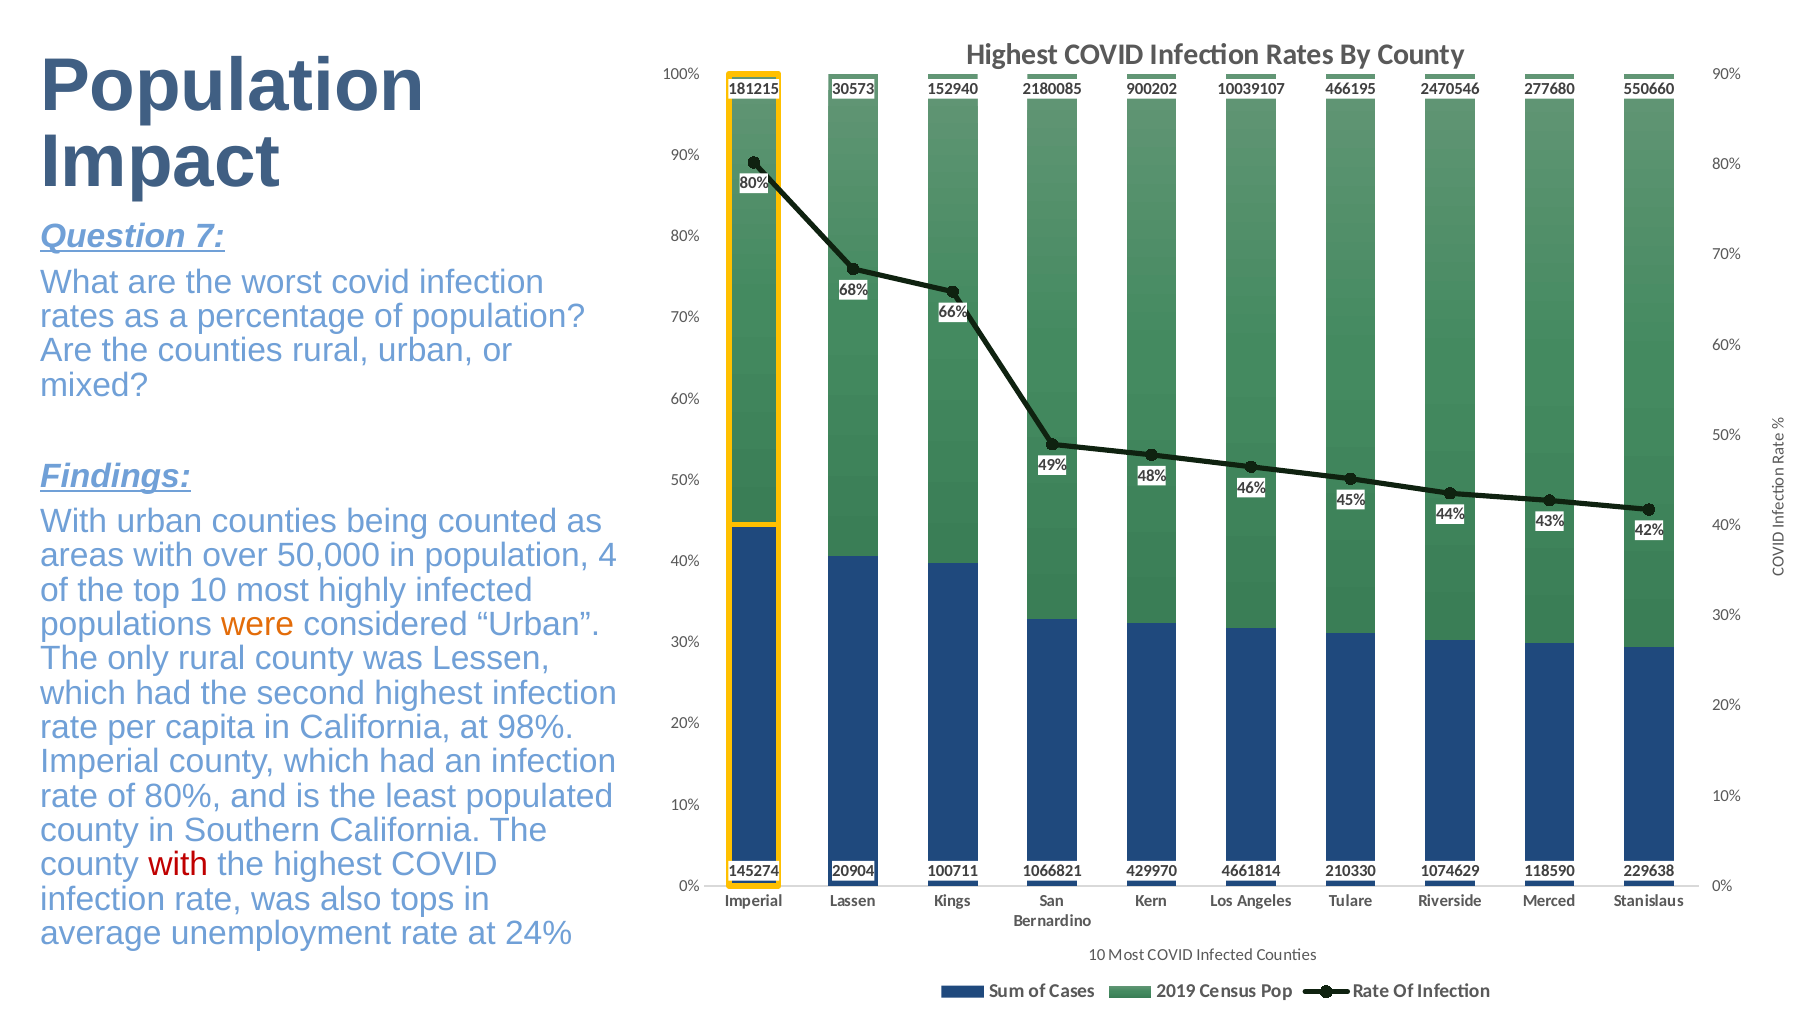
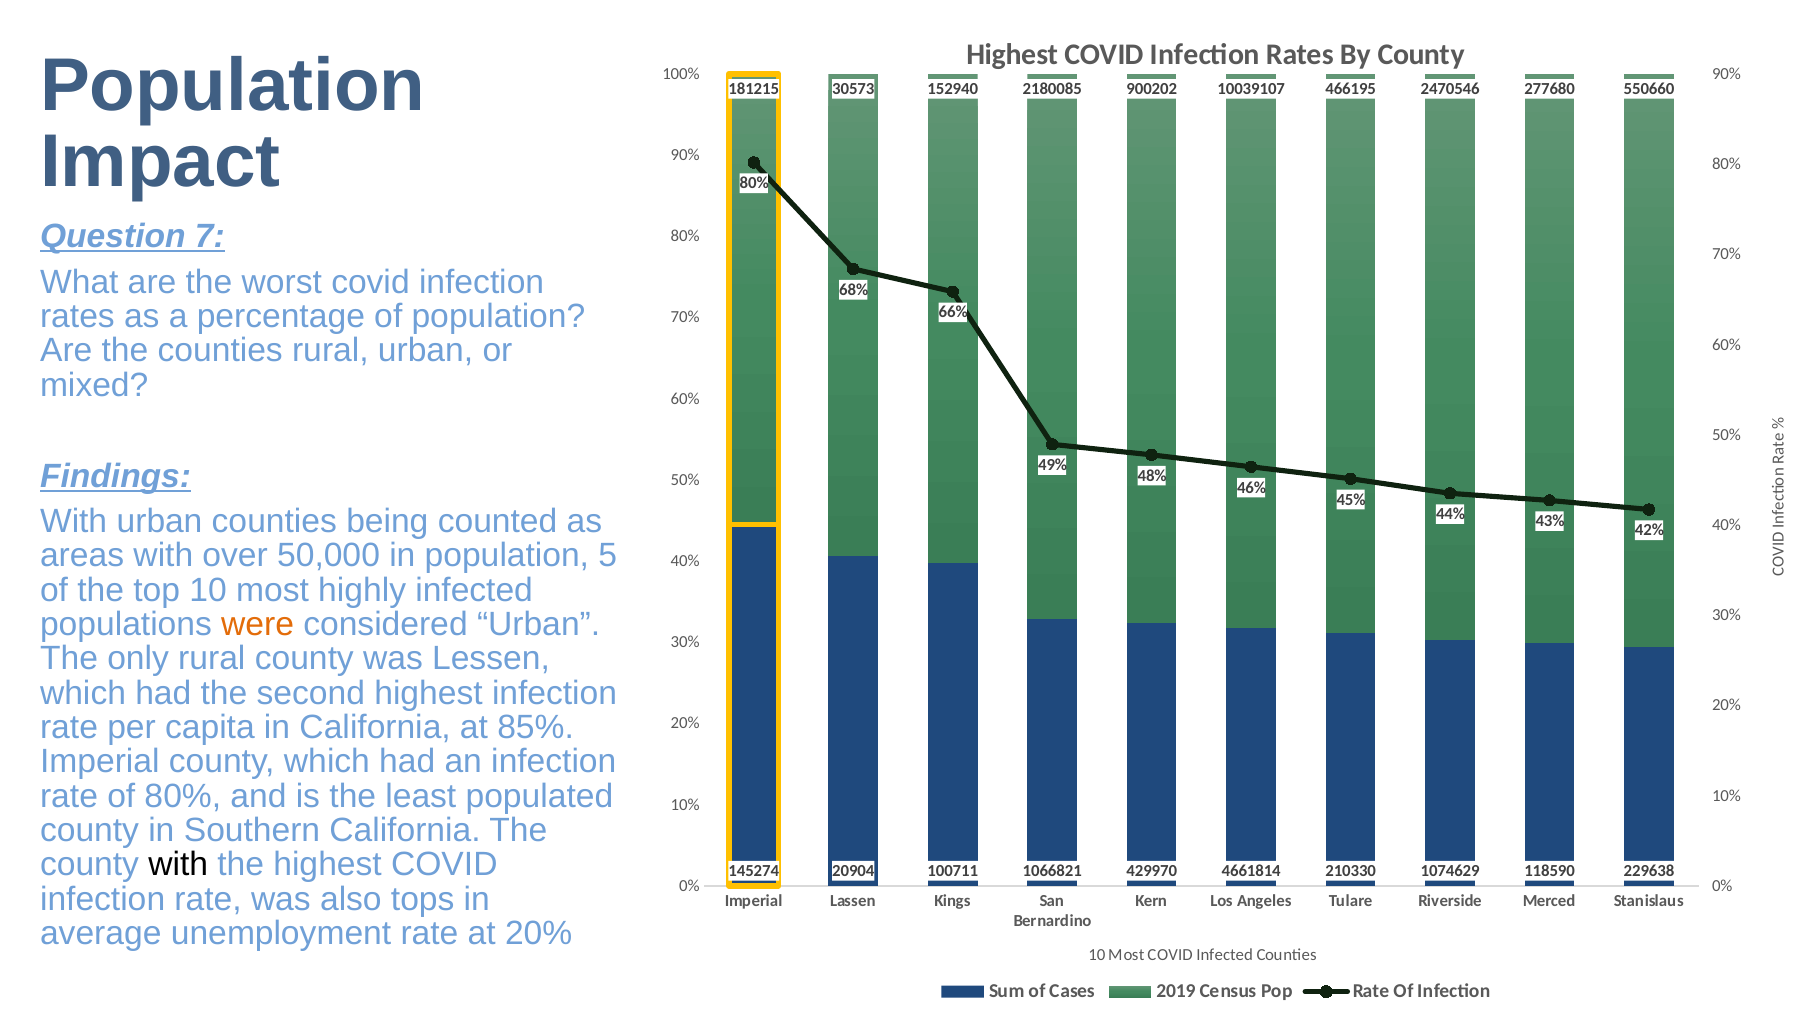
4: 4 -> 5 (608, 556)
98%: 98% -> 85% (536, 727)
with colour: red -> black (178, 865)
at 24%: 24% -> 20% (539, 933)
